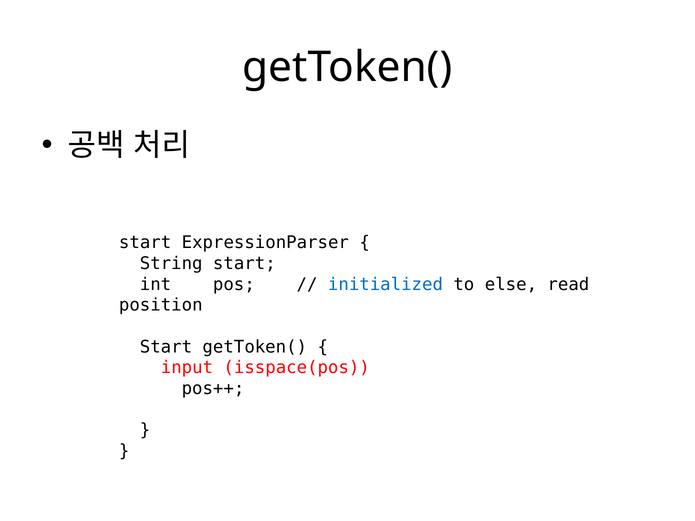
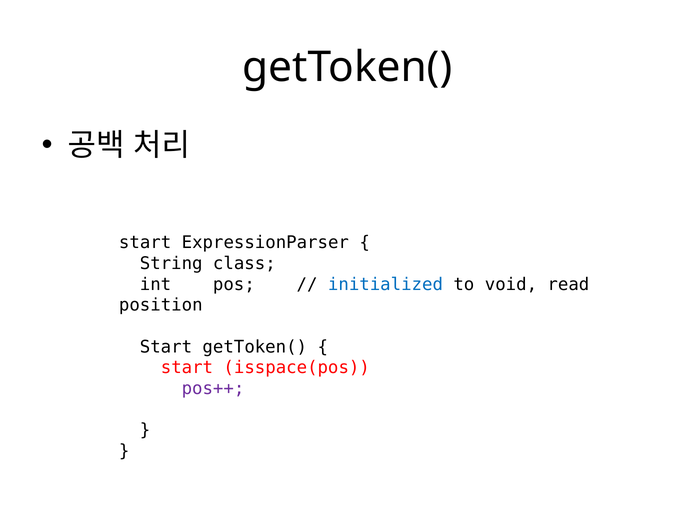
String start: start -> class (244, 264)
else: else -> void (511, 285)
input: input -> start (187, 368)
pos++ colour: black -> purple (213, 389)
